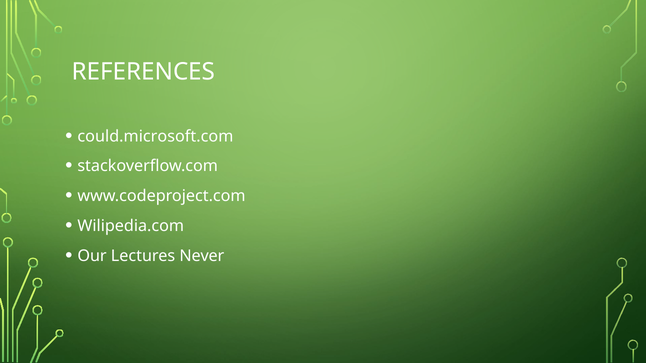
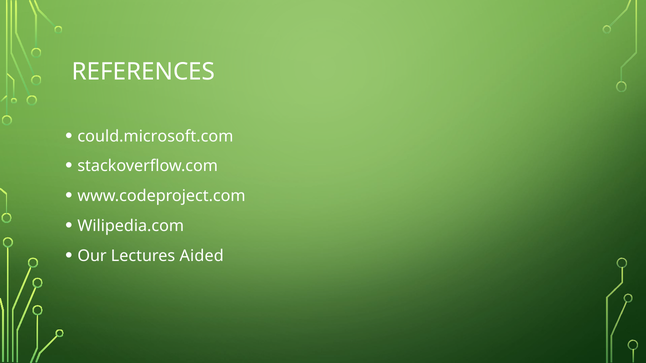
Never: Never -> Aided (202, 256)
